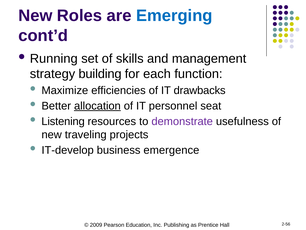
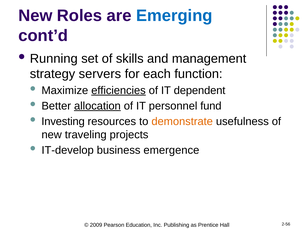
building: building -> servers (100, 74)
efficiencies underline: none -> present (118, 90)
drawbacks: drawbacks -> dependent (200, 90)
seat: seat -> fund (211, 106)
Listening: Listening -> Investing (63, 121)
demonstrate colour: purple -> orange (182, 121)
